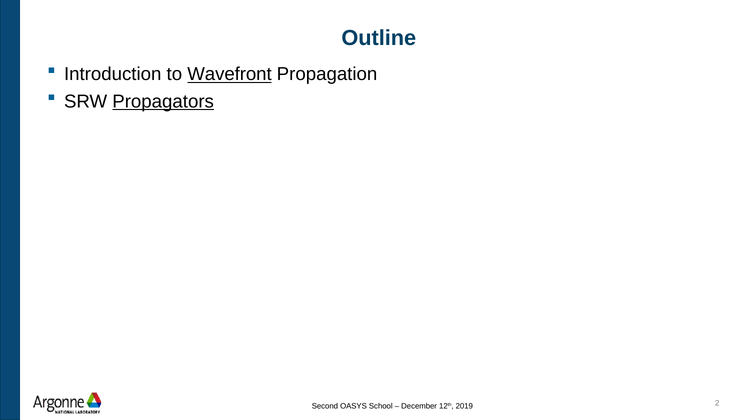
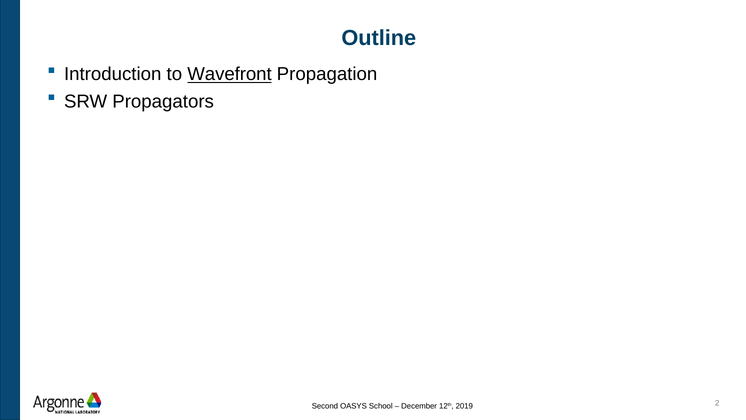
Propagators underline: present -> none (163, 101)
